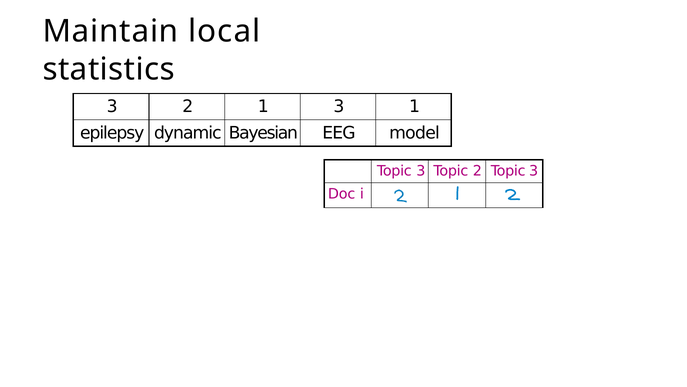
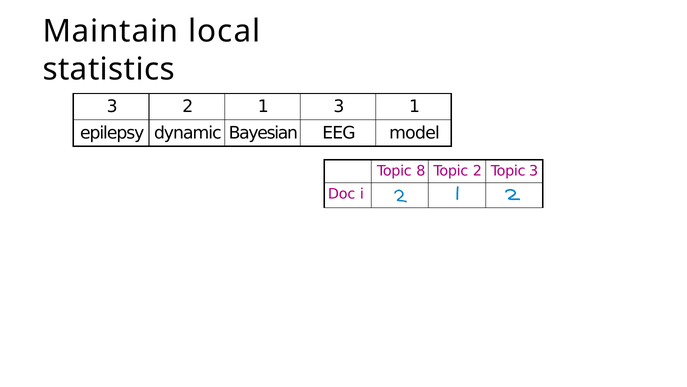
3: 3 -> 8 (421, 171)
